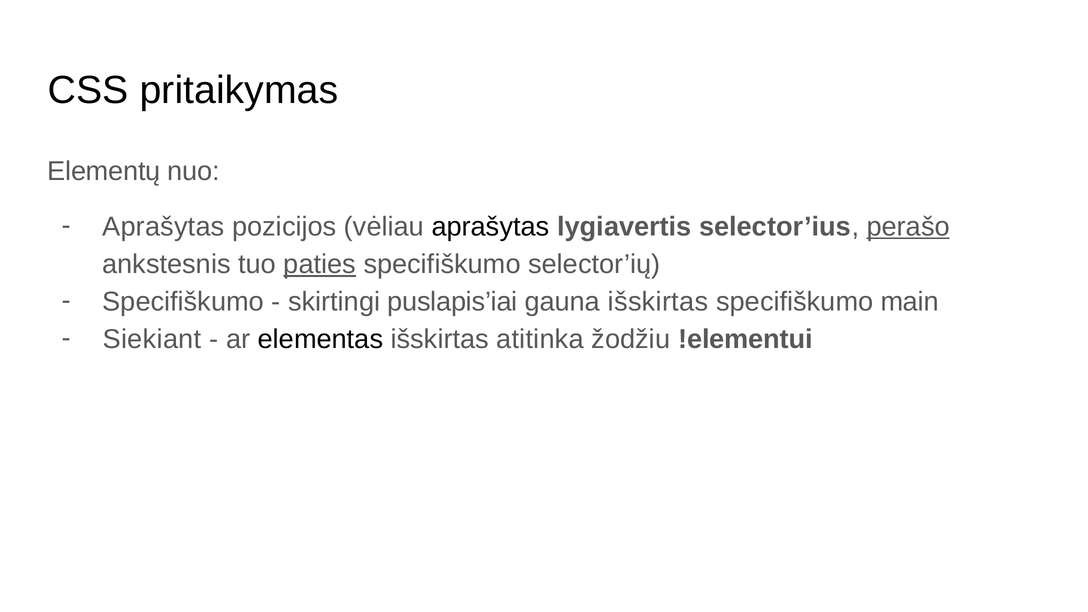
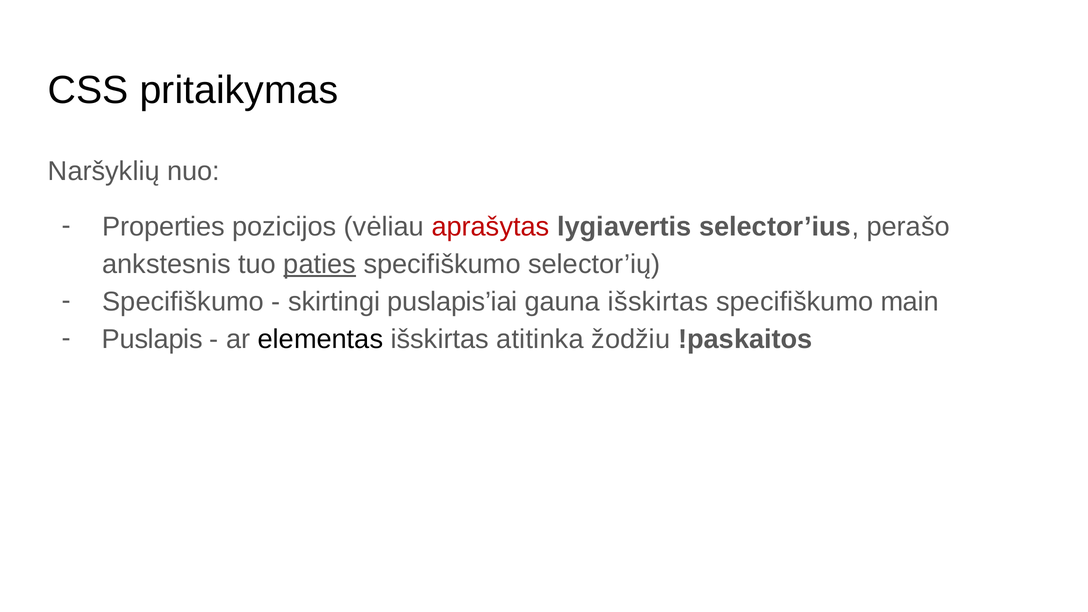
Elementų: Elementų -> Naršyklių (104, 171)
Aprašytas: Aprašytas -> Properties (164, 227)
aprašytas colour: black -> red (490, 227)
perašo underline: present -> none (908, 227)
Siekiant: Siekiant -> Puslapis (152, 339)
!elementui: !elementui -> !paskaitos (745, 339)
